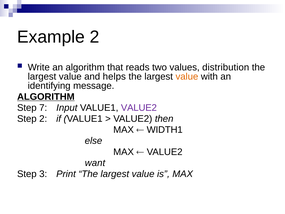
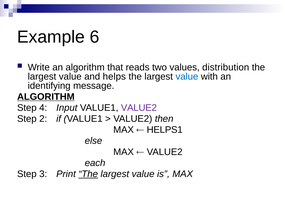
Example 2: 2 -> 6 (94, 37)
value colour: orange -> blue (187, 76)
7: 7 -> 4 (43, 108)
WIDTH1: WIDTH1 -> HELPS1 (165, 130)
want: want -> each (95, 163)
The underline: none -> present (88, 174)
